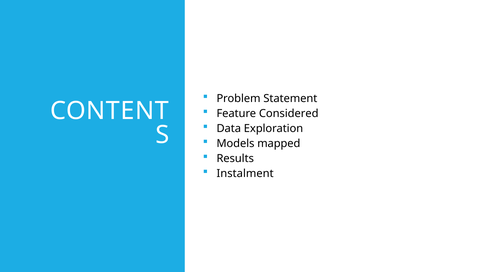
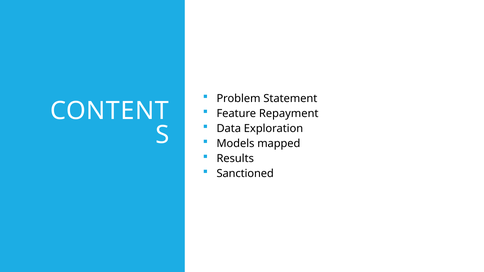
Considered: Considered -> Repayment (289, 114)
Instalment: Instalment -> Sanctioned (245, 174)
